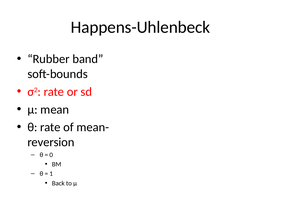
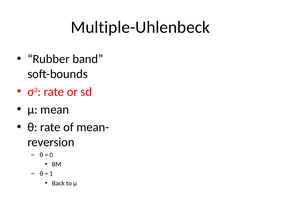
Happens-Uhlenbeck: Happens-Uhlenbeck -> Multiple-Uhlenbeck (140, 27)
